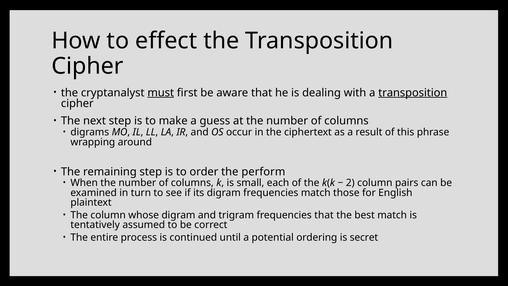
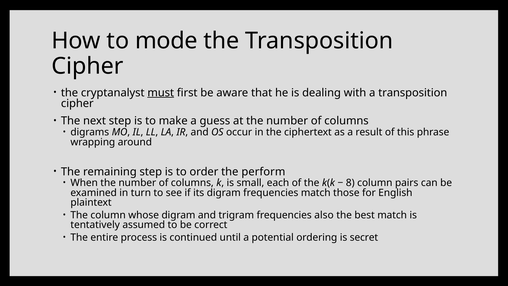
effect: effect -> mode (166, 41)
transposition underline: present -> none (413, 93)
2: 2 -> 8 (350, 183)
frequencies that: that -> also (324, 215)
